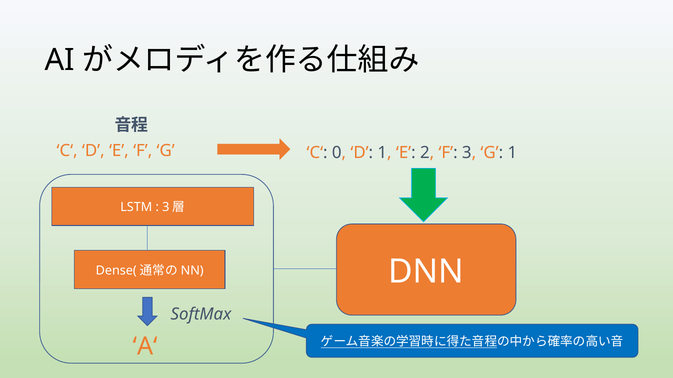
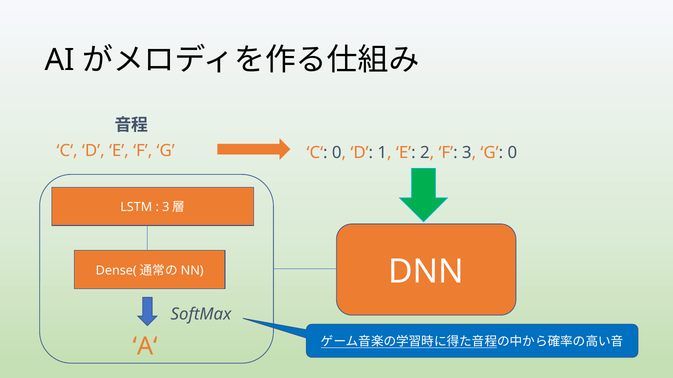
G 1: 1 -> 0 (512, 153)
